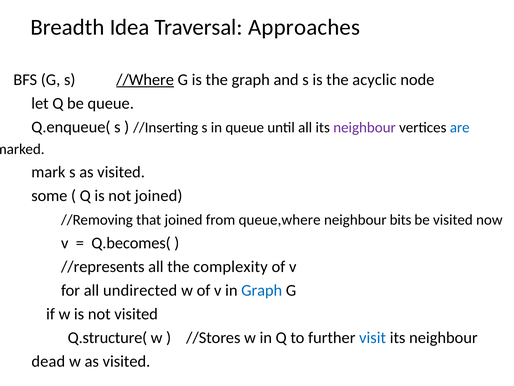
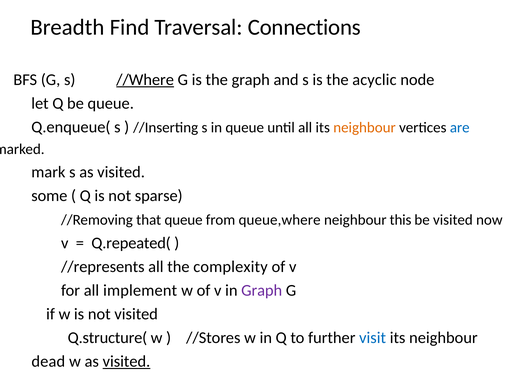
Idea: Idea -> Find (130, 27)
Approaches: Approaches -> Connections (304, 27)
neighbour colour: purple -> orange (365, 127)
not joined: joined -> sparse (159, 196)
that joined: joined -> queue (184, 220)
bits: bits -> this (401, 220)
Q.becomes(: Q.becomes( -> Q.repeated( (131, 243)
undirected: undirected -> implement (140, 290)
Graph colour: blue -> purple (262, 290)
visited underline: none -> present (126, 361)
